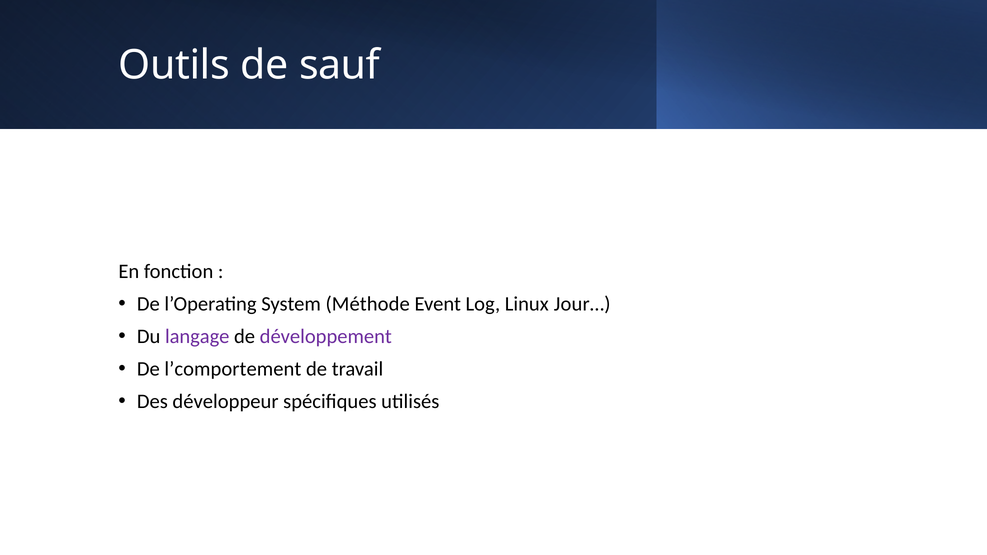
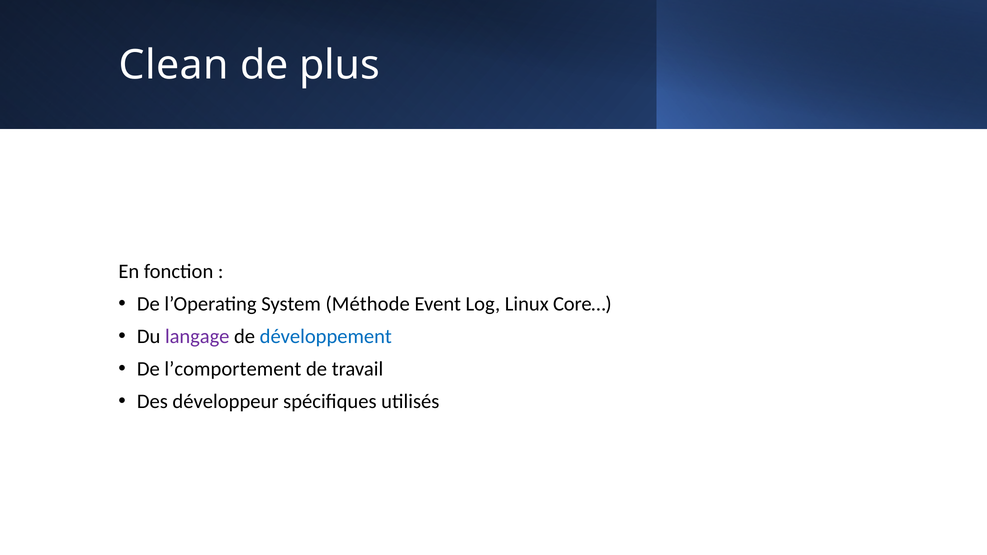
Outils: Outils -> Clean (174, 65)
sauf: sauf -> plus (339, 65)
Jour…: Jour… -> Core… (582, 304)
développement colour: purple -> blue (326, 337)
